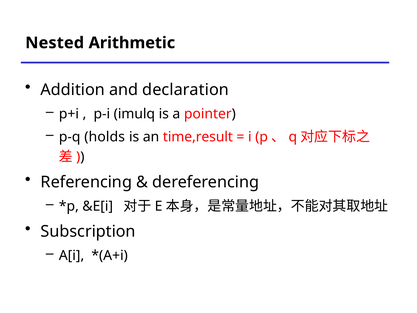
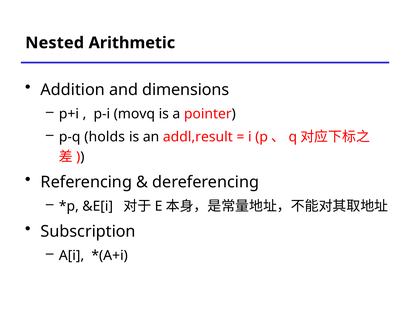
declaration: declaration -> dimensions (186, 90)
imulq: imulq -> movq (134, 114)
time,result: time,result -> addl,result (198, 137)
